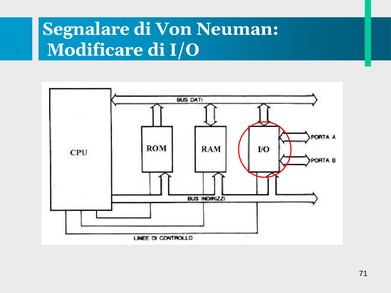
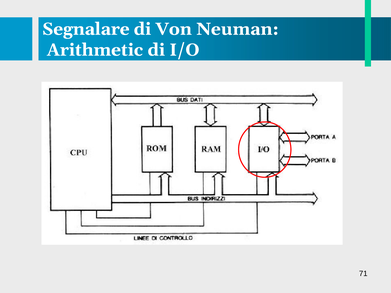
Modificare: Modificare -> Arithmetic (95, 50)
